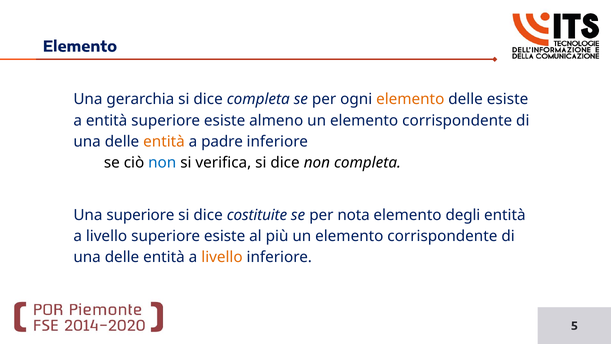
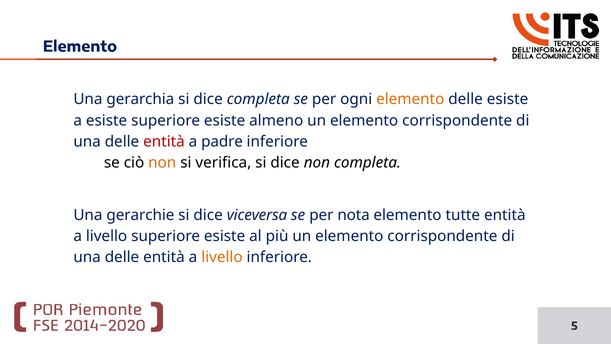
a entità: entità -> esiste (107, 120)
entità colour: orange -> red (164, 141)
non colour: blue -> orange (162, 163)
Una superiore: superiore -> gerarchie (140, 215)
costituite: costituite -> viceversa (257, 215)
degli: degli -> tutte (463, 215)
